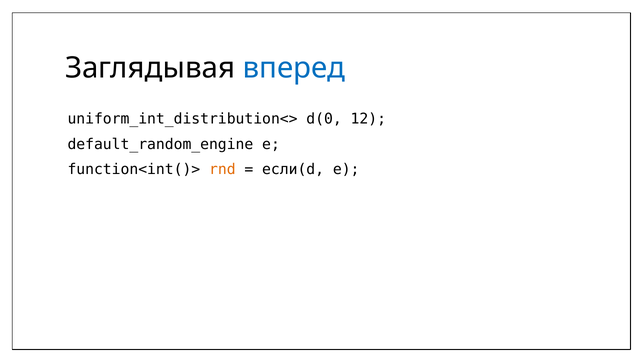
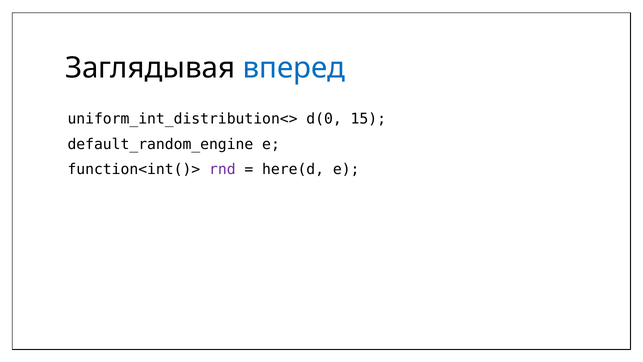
12: 12 -> 15 (368, 119)
rnd colour: orange -> purple (222, 169)
если(d: если(d -> here(d (293, 169)
